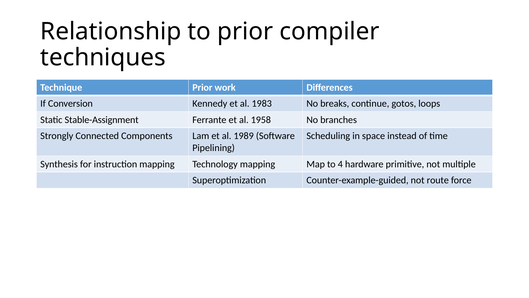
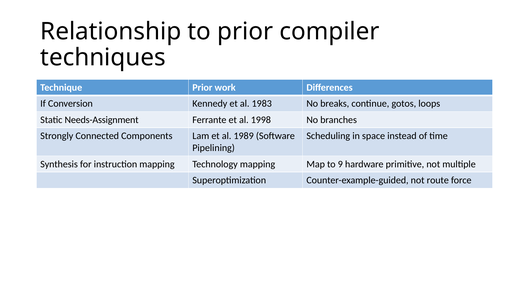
Stable-Assignment: Stable-Assignment -> Needs-Assignment (102, 120)
1958: 1958 -> 1998 (261, 120)
4: 4 -> 9 (340, 164)
